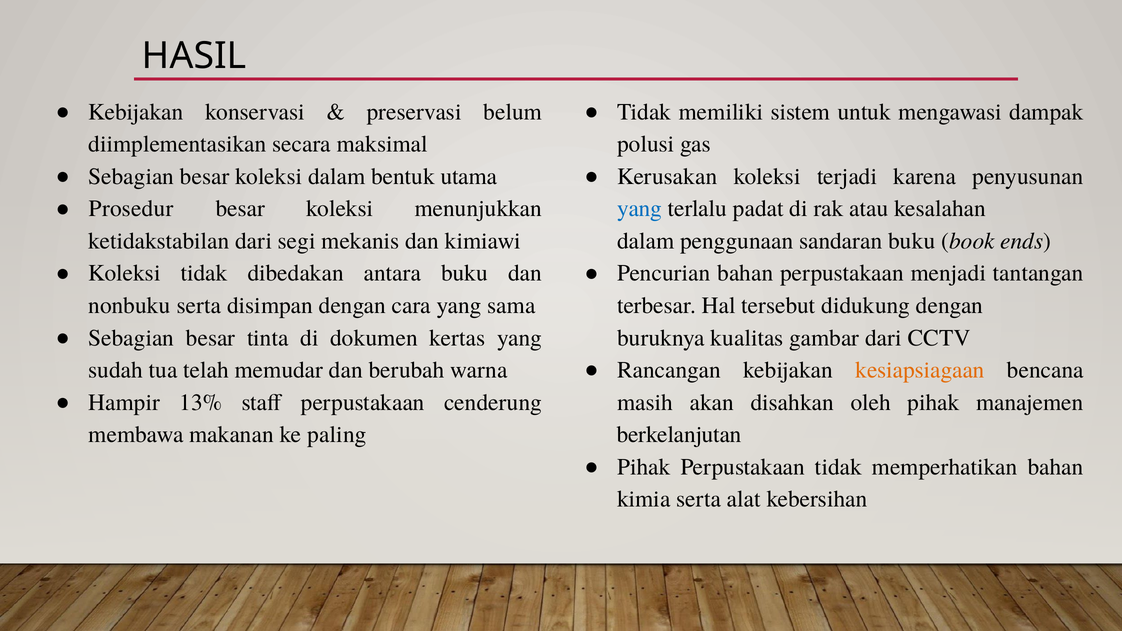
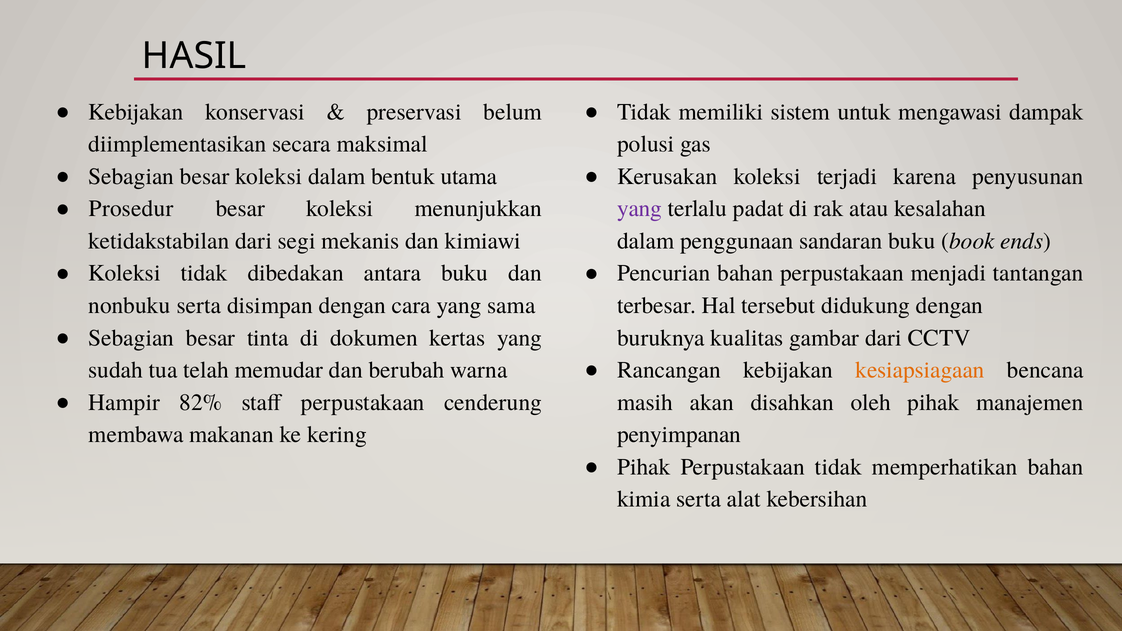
yang colour: blue -> purple (640, 209)
13%: 13% -> 82% (201, 402)
paling: paling -> kering (337, 435)
berkelanjutan: berkelanjutan -> penyimpanan (679, 435)
